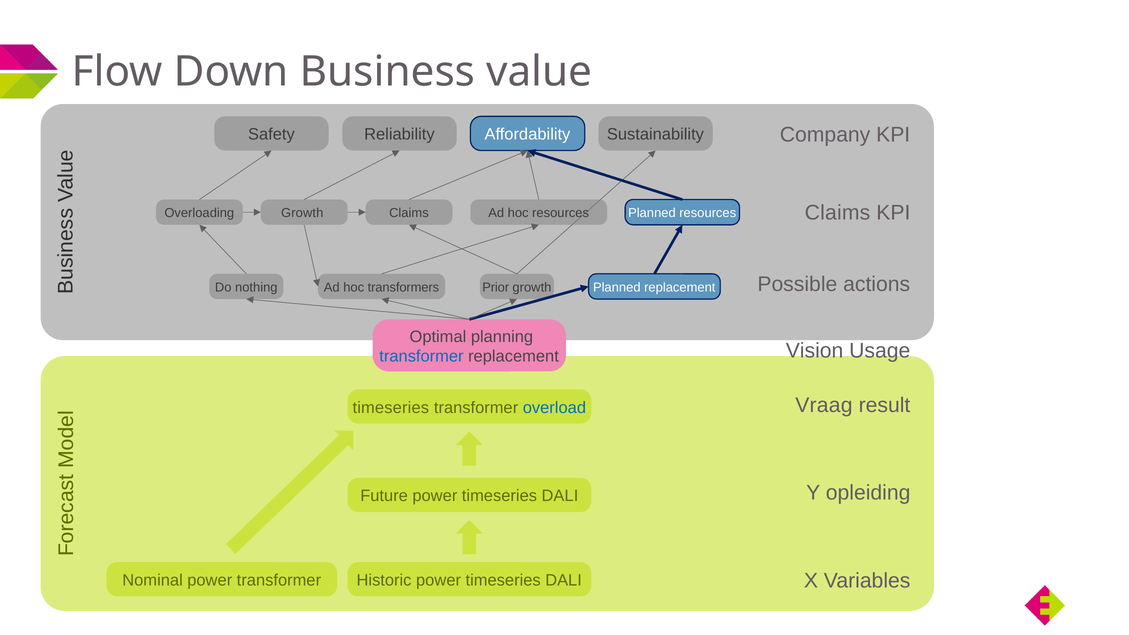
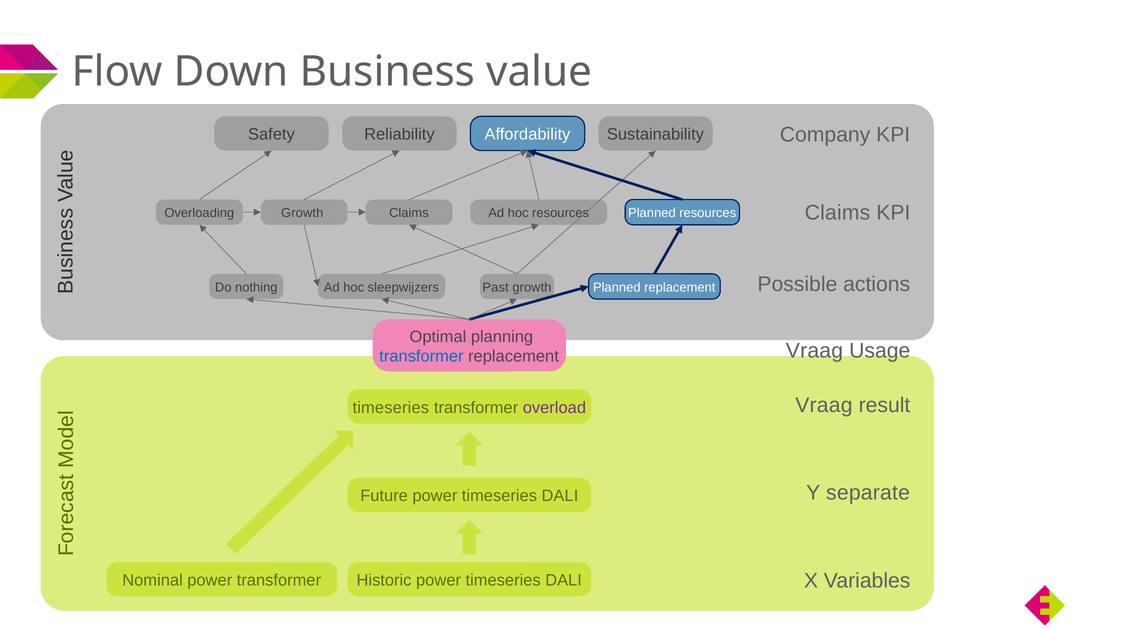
transformers: transformers -> sleepwijzers (403, 287)
Prior: Prior -> Past (496, 287)
Vision: Vision -> Vraag (814, 351)
overload colour: blue -> purple (554, 408)
opleiding: opleiding -> separate (868, 493)
